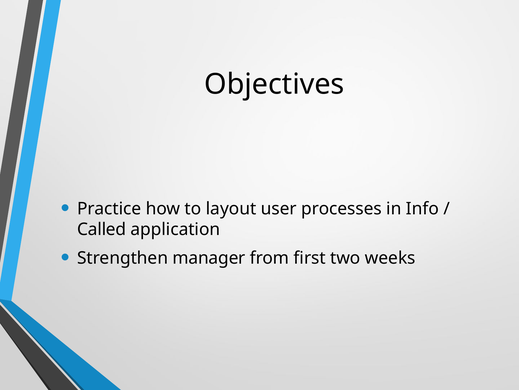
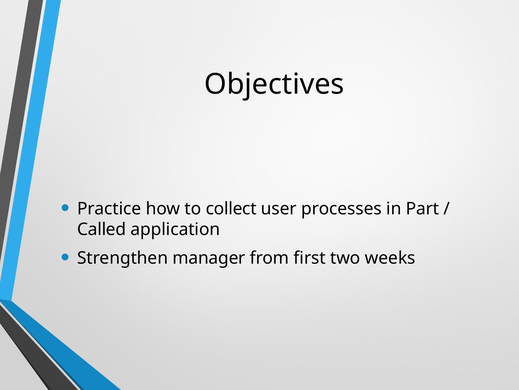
layout: layout -> collect (231, 208)
Info: Info -> Part (422, 208)
